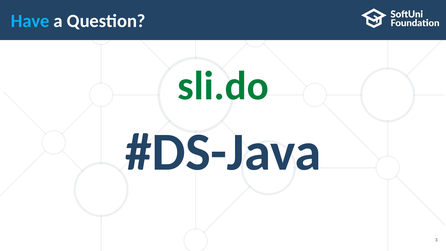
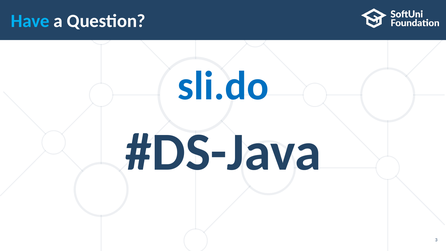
sli.do colour: green -> blue (223, 86)
